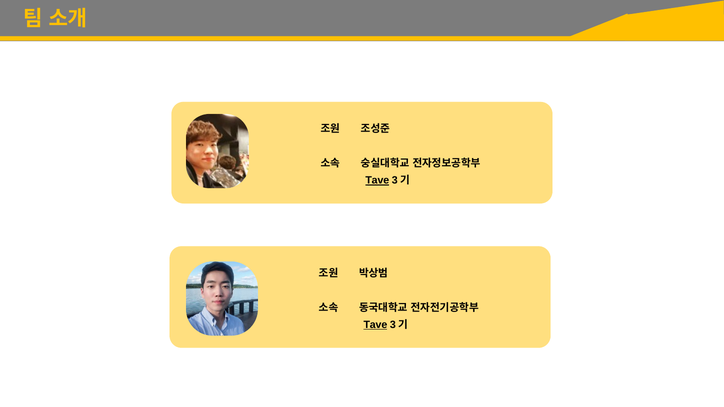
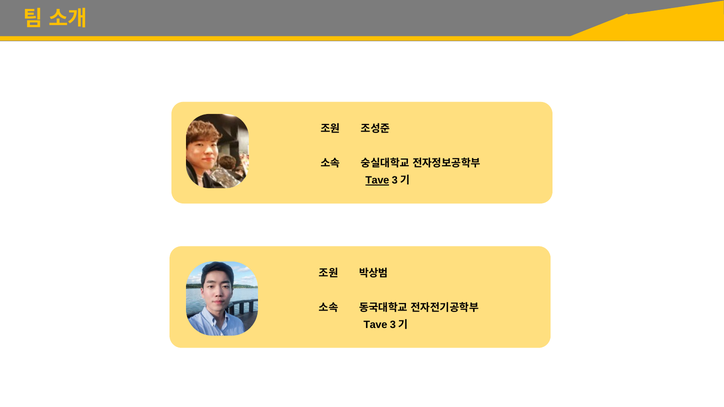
Tave underline: present -> none (375, 325)
